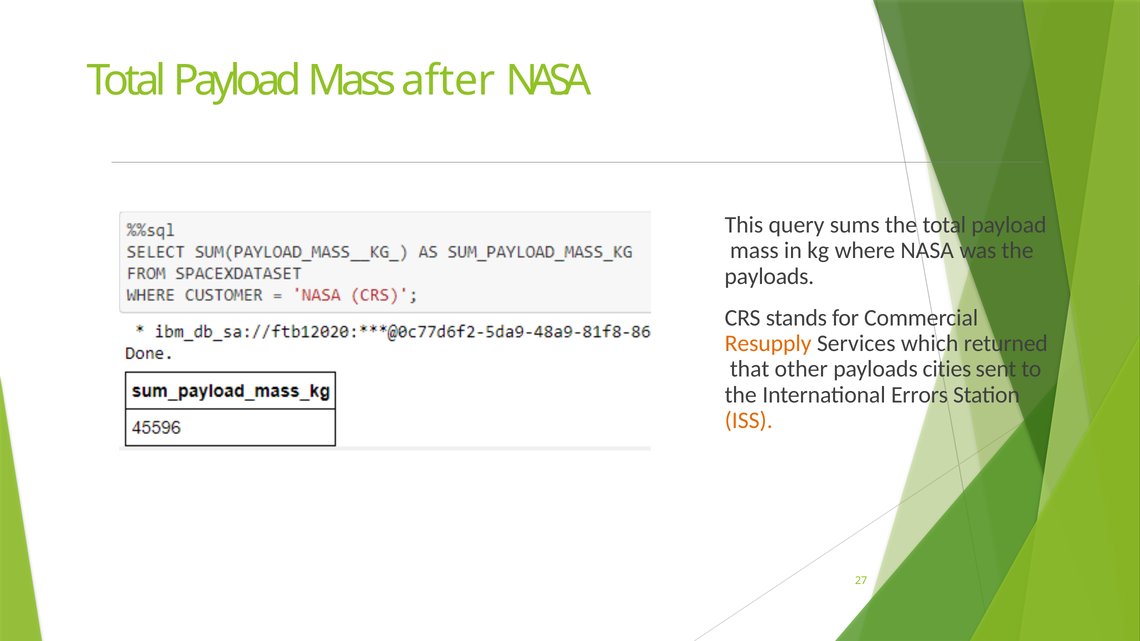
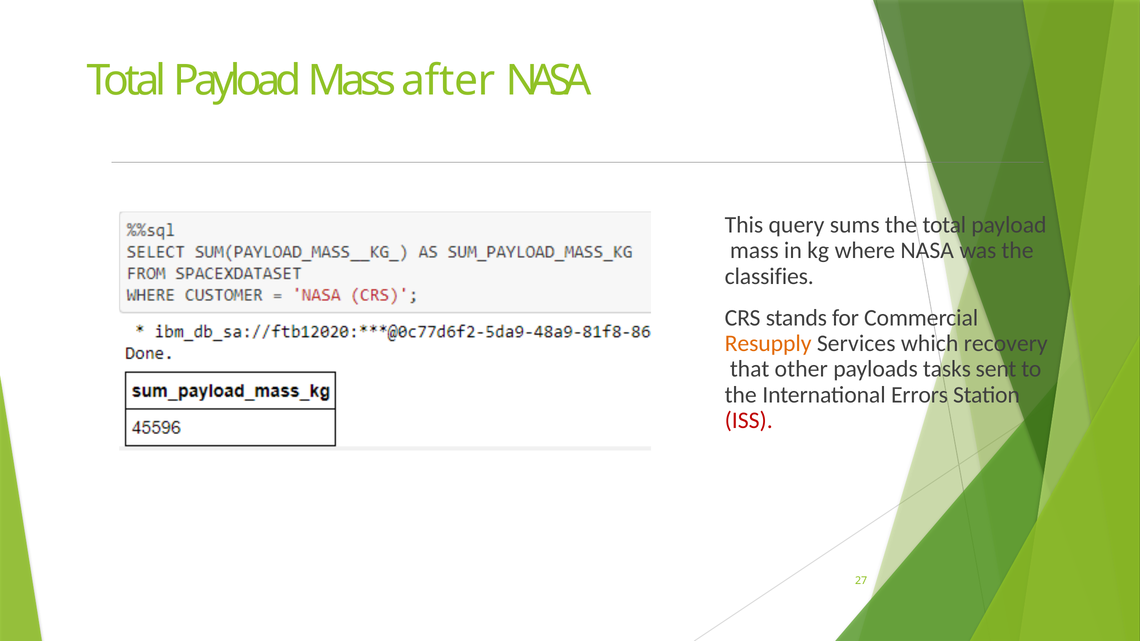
payloads: payloads -> classifies (769, 276)
returned: returned -> recovery (1006, 344)
cities: cities -> tasks (947, 369)
ISS colour: orange -> red (749, 421)
